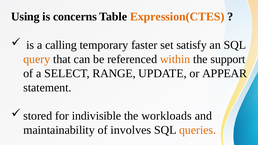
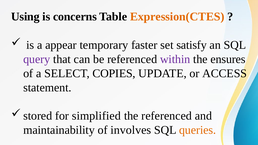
calling: calling -> appear (61, 45)
query colour: orange -> purple (37, 59)
within colour: orange -> purple (175, 59)
support: support -> ensures (228, 59)
RANGE: RANGE -> COPIES (114, 73)
APPEAR: APPEAR -> ACCESS (225, 73)
indivisible: indivisible -> simplified (96, 116)
the workloads: workloads -> referenced (167, 116)
